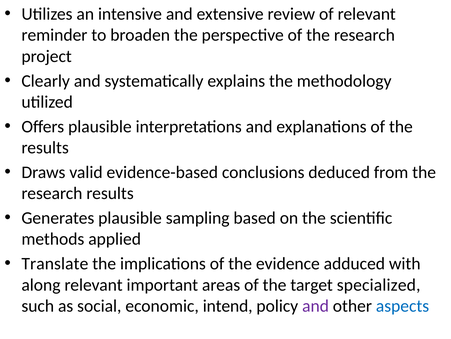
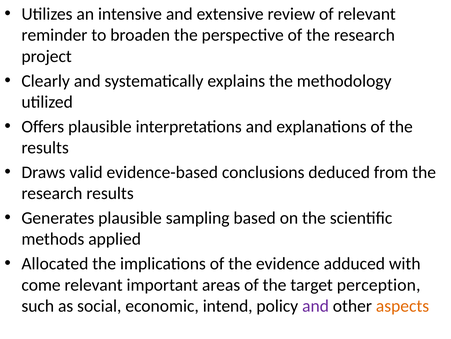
Translate: Translate -> Allocated (55, 263)
along: along -> come (41, 284)
specialized: specialized -> perception (379, 284)
aspects colour: blue -> orange (403, 305)
